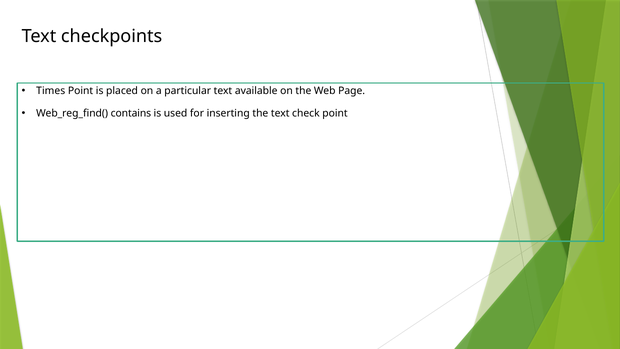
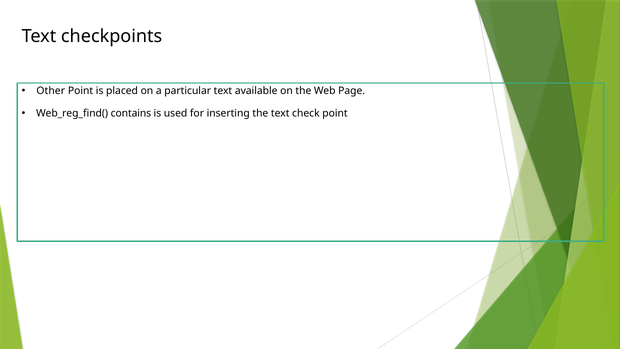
Times: Times -> Other (51, 91)
